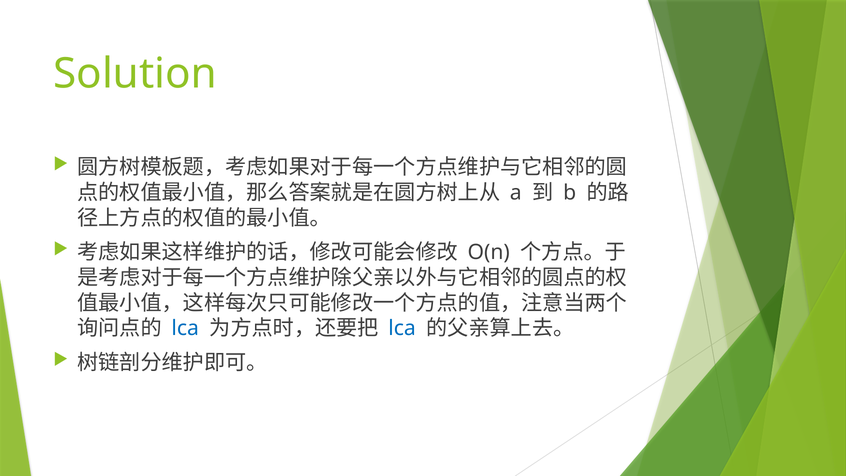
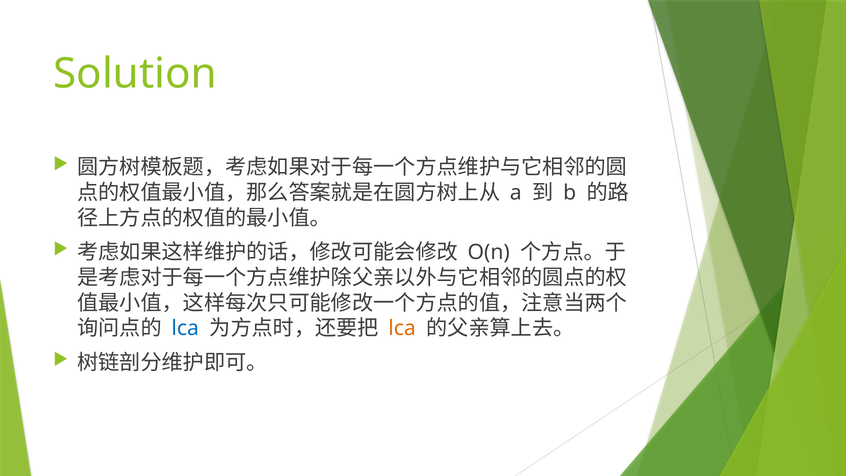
lca colour: blue -> orange (402, 328)
